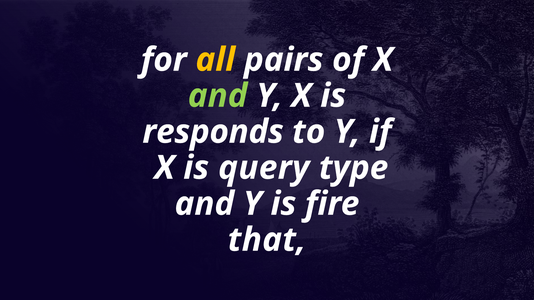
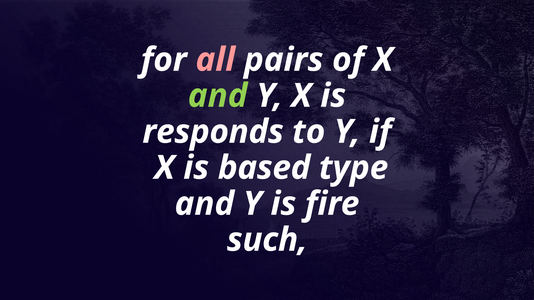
all colour: yellow -> pink (215, 60)
query: query -> based (264, 168)
that: that -> such (267, 240)
